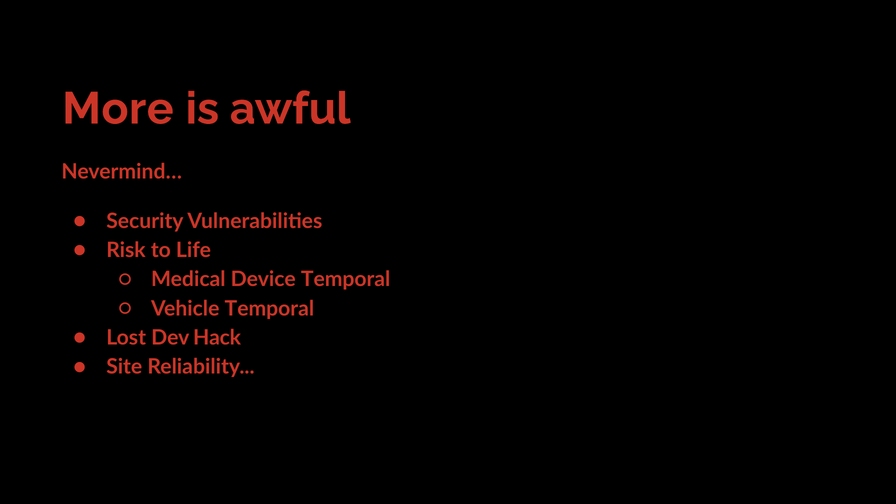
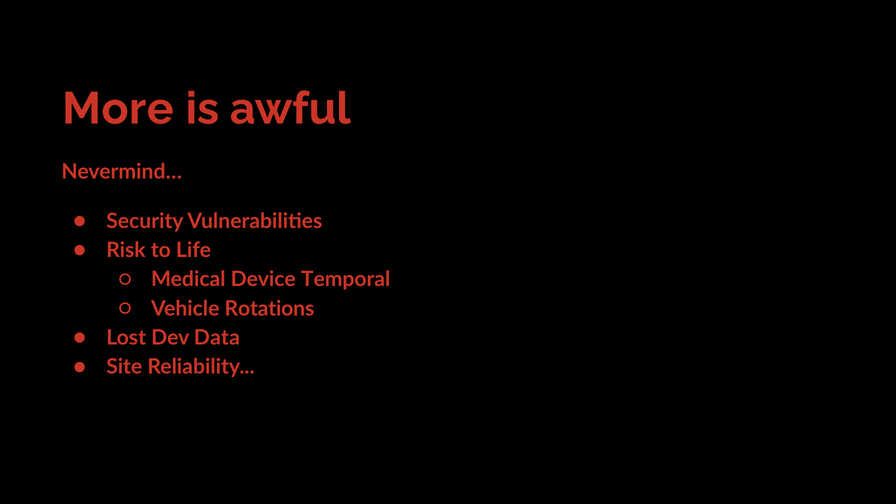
Vehicle Temporal: Temporal -> Rotations (269, 309)
Hack: Hack -> Data (217, 338)
